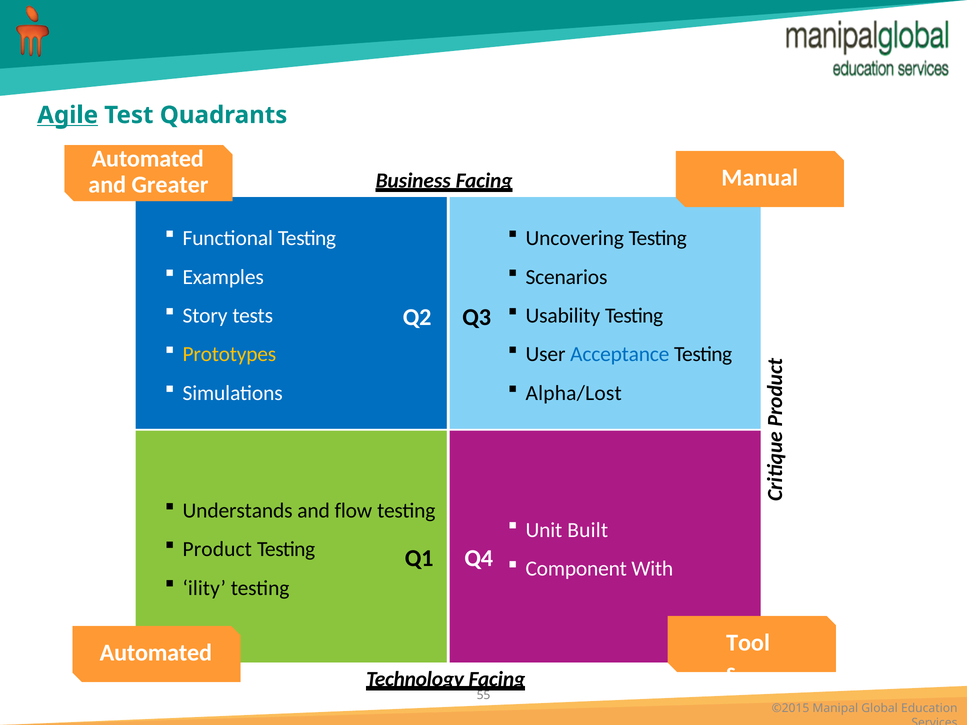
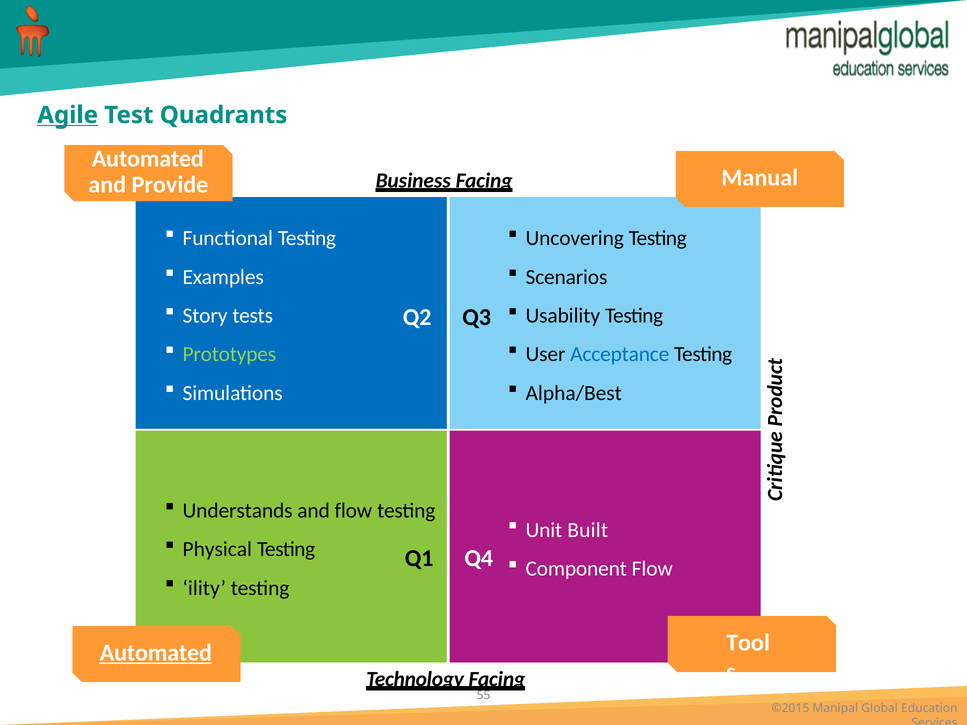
Greater: Greater -> Provide (170, 185)
Prototypes colour: yellow -> light green (229, 354)
Alpha/Lost: Alpha/Lost -> Alpha/Best (574, 393)
Product: Product -> Physical (217, 549)
Component With: With -> Flow (652, 569)
Automated underline: none -> present (156, 653)
